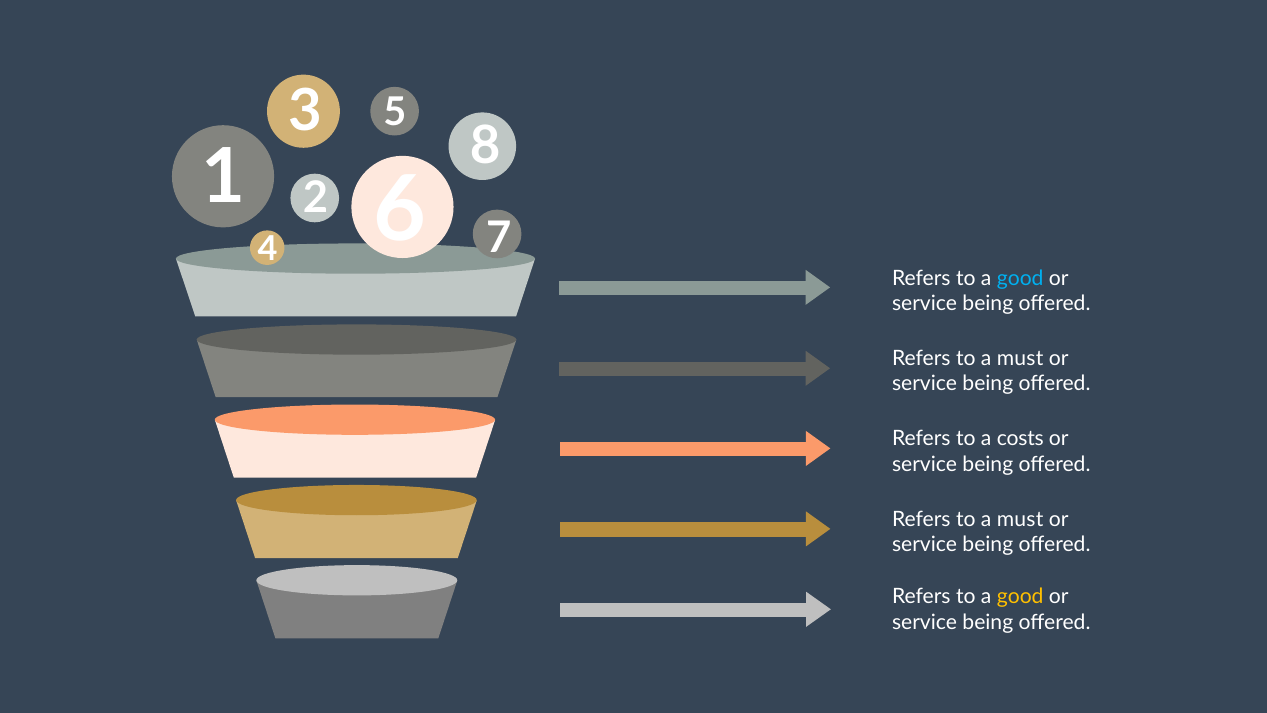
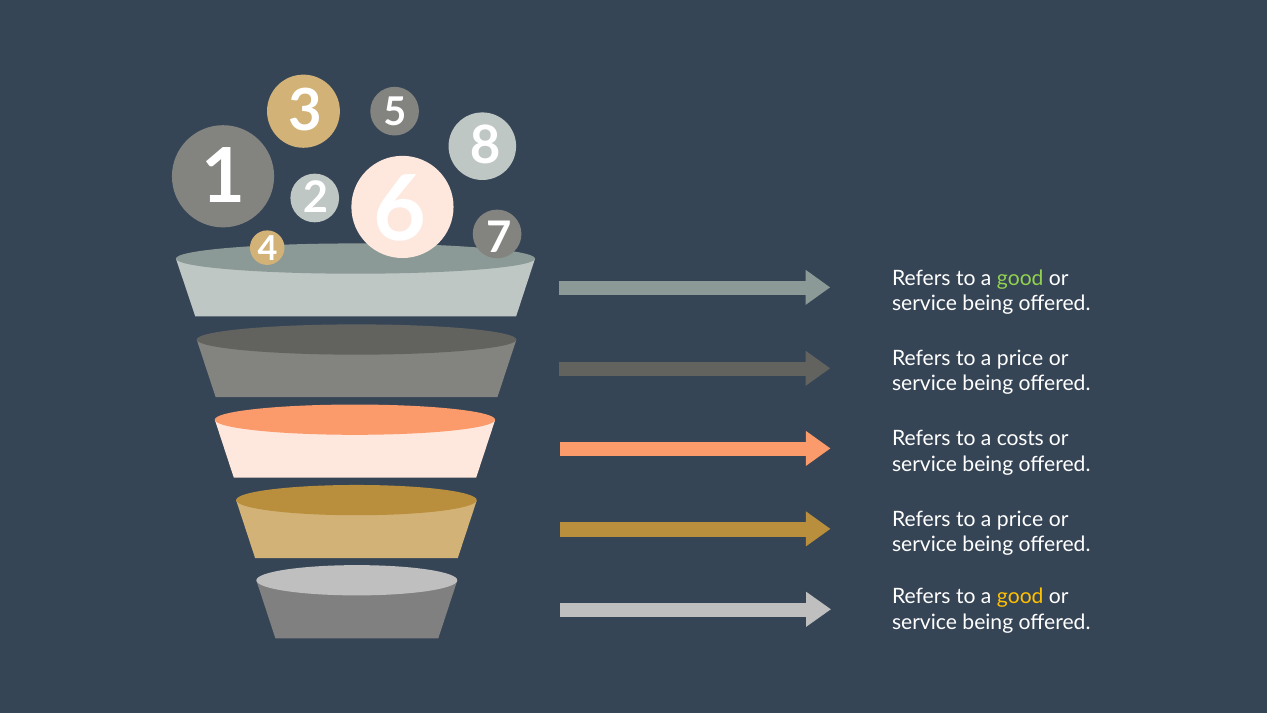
good colour: light blue -> light green (1020, 278)
must: must -> price (1020, 358)
must: must -> price (1020, 519)
